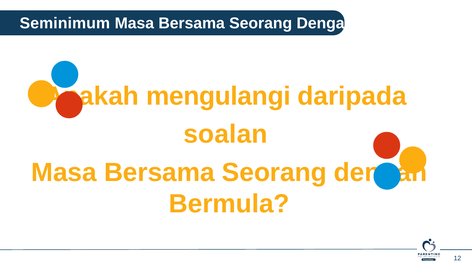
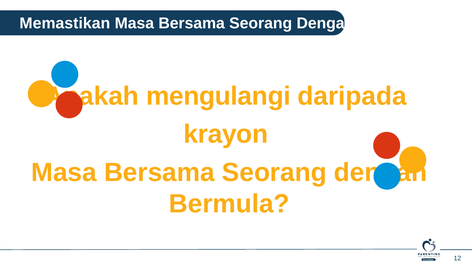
Seminimum: Seminimum -> Memastikan (65, 23)
soalan: soalan -> krayon (226, 134)
